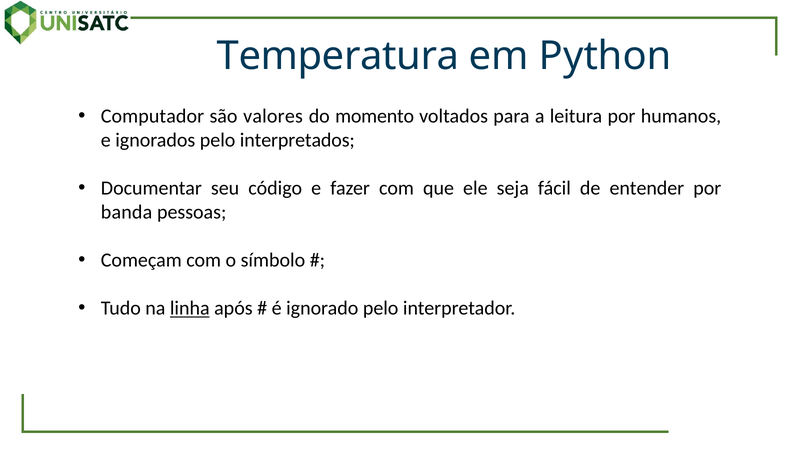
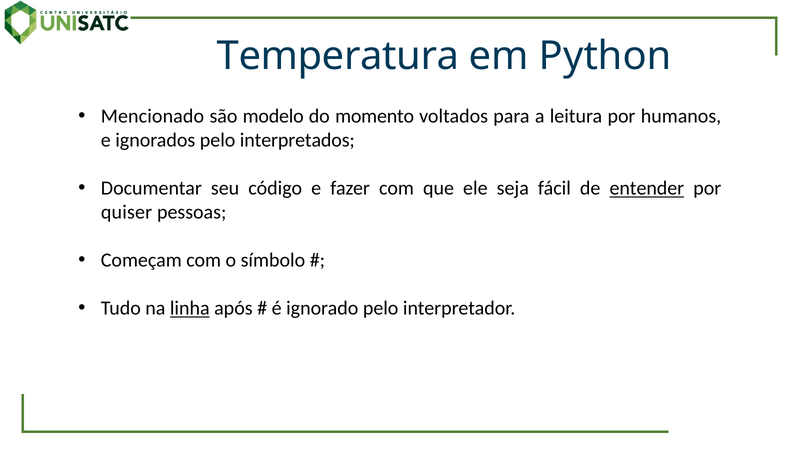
Computador: Computador -> Mencionado (152, 116)
valores: valores -> modelo (273, 116)
entender underline: none -> present (647, 188)
banda: banda -> quiser (127, 212)
